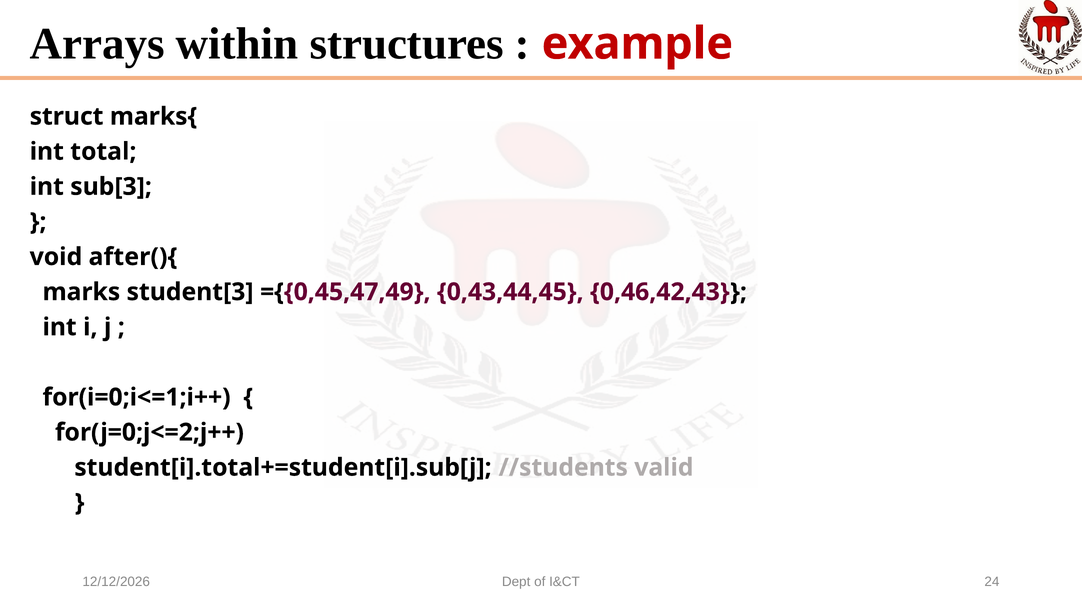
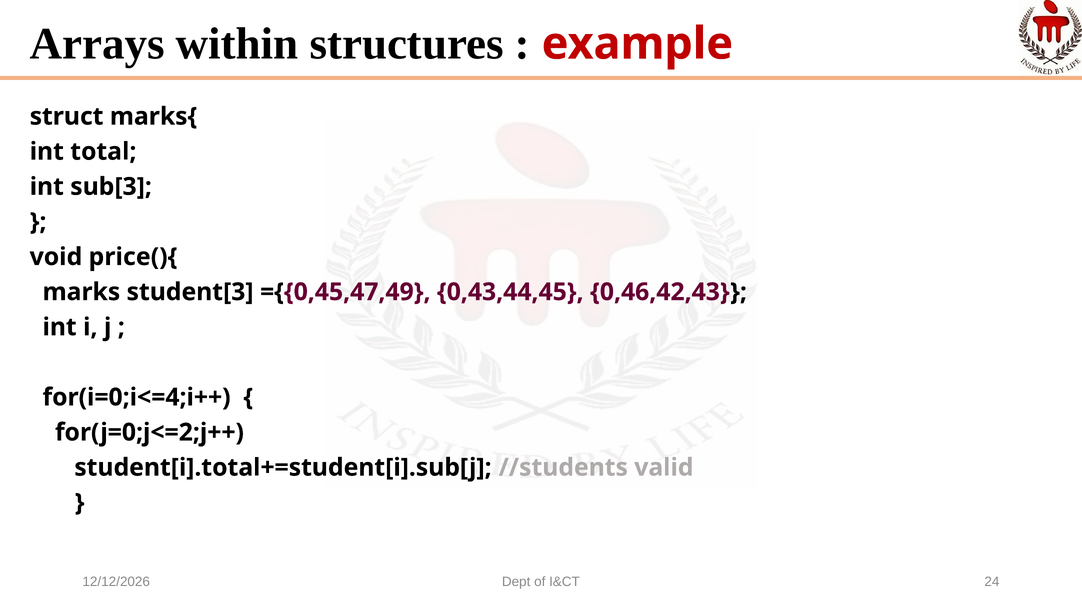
after(){: after(){ -> price(){ (133, 257)
for(i=0;i<=1;i++: for(i=0;i<=1;i++ -> for(i=0;i<=4;i++ (137, 397)
